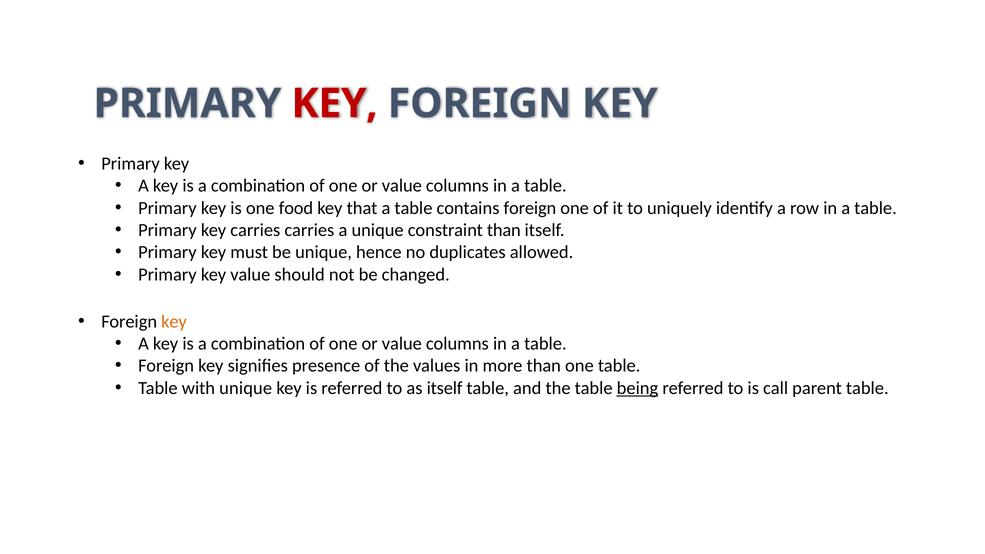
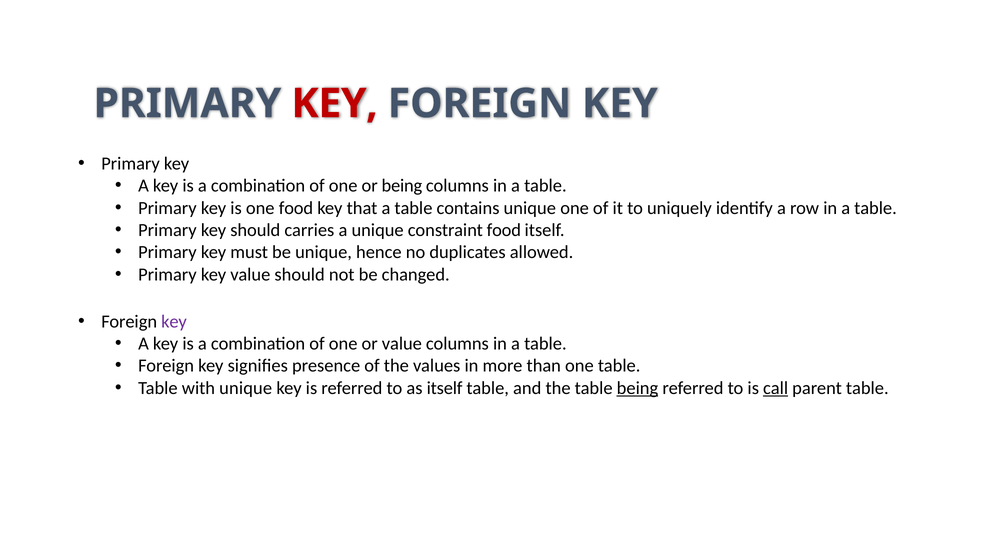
value: value -> being (402, 186)
contains foreign: foreign -> unique (530, 208)
key carries: carries -> should (255, 230)
constraint than: than -> food (504, 230)
key colour: orange -> purple (174, 322)
call underline: none -> present (776, 388)
